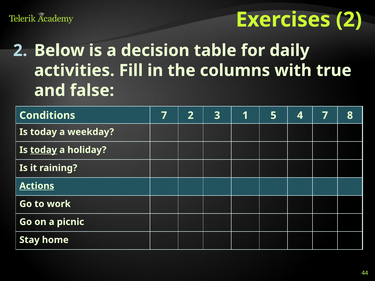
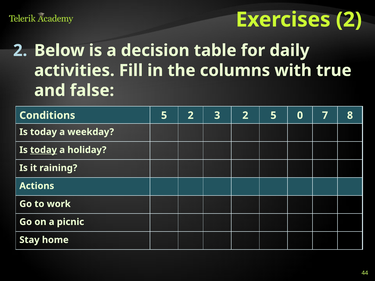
Conditions 7: 7 -> 5 (164, 116)
3 1: 1 -> 2 (245, 116)
4: 4 -> 0 (300, 116)
Actions underline: present -> none (37, 186)
